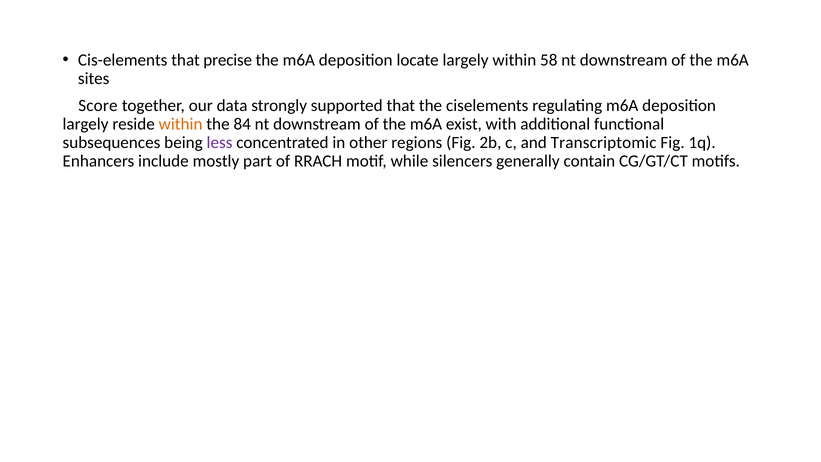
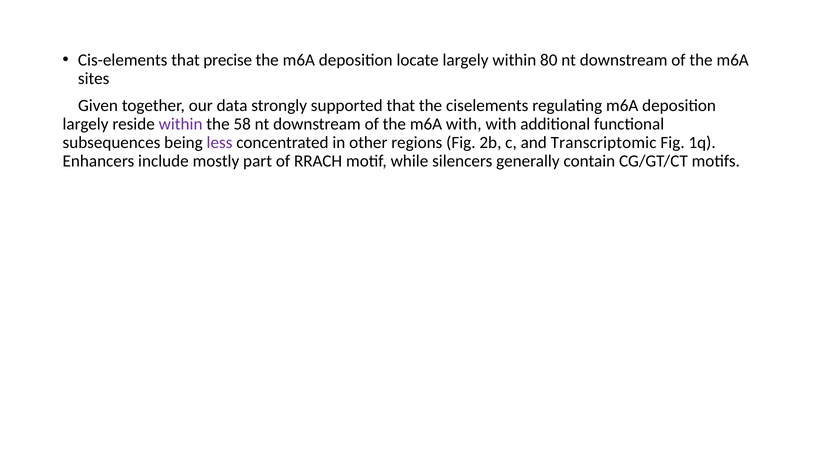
58: 58 -> 80 (549, 60)
Score: Score -> Given (98, 106)
within colour: orange -> purple (181, 124)
84: 84 -> 58 (242, 124)
m6A exist: exist -> with (464, 124)
